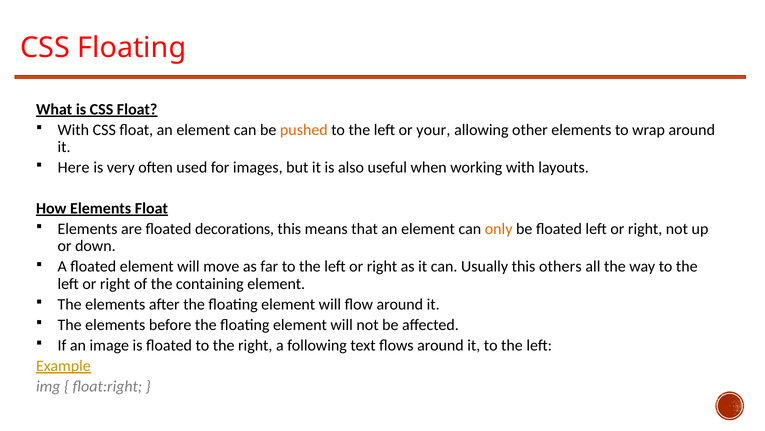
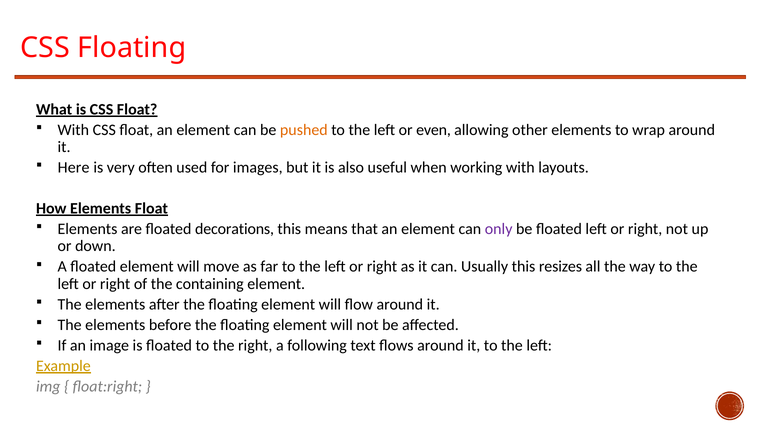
your: your -> even (434, 130)
only colour: orange -> purple (499, 229)
others: others -> resizes (560, 266)
